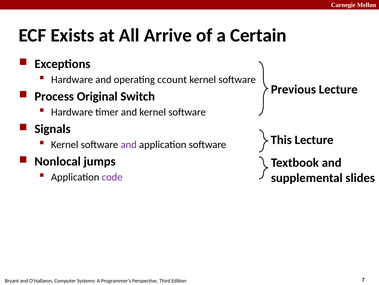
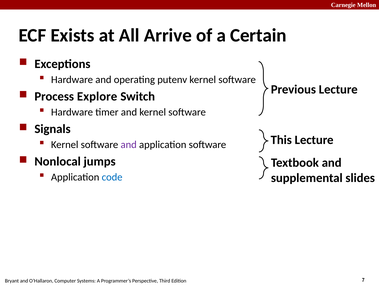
ccount: ccount -> putenv (172, 80)
Original: Original -> Explore (97, 96)
code colour: purple -> blue (112, 177)
